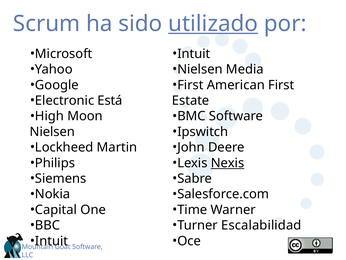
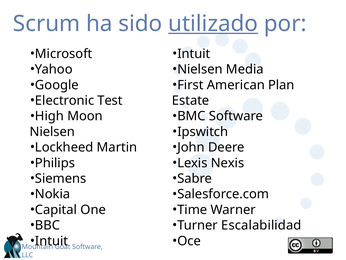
American First: First -> Plan (281, 85)
Está: Está -> Test (110, 100)
Nexis underline: present -> none (228, 163)
